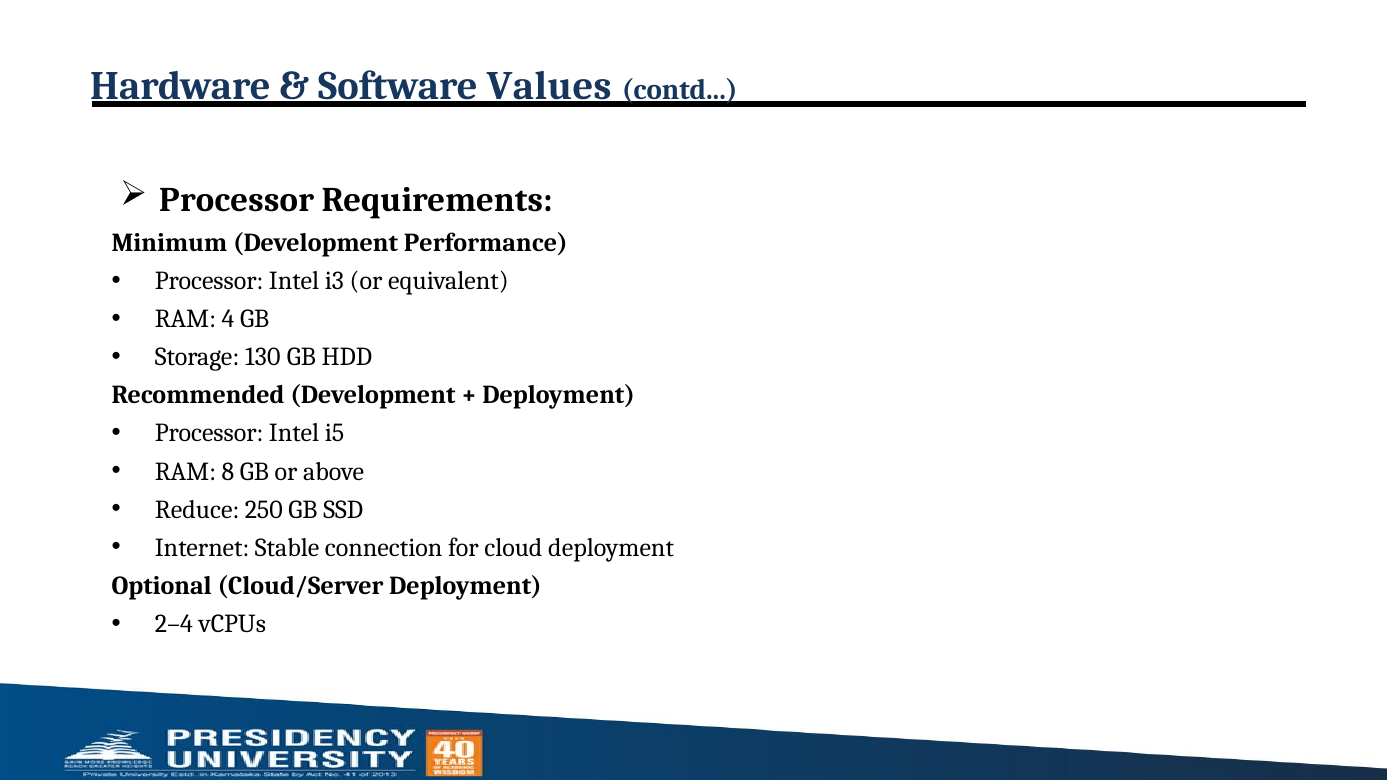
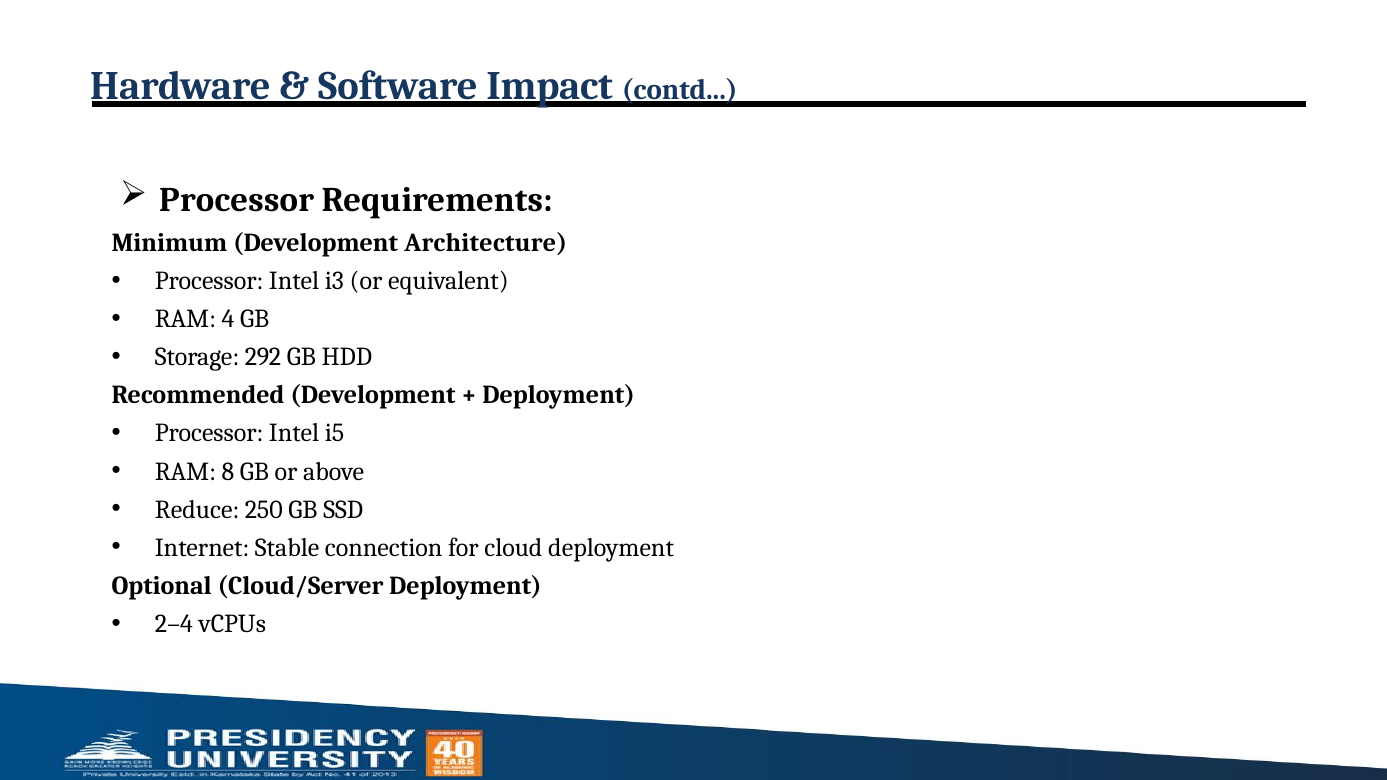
Values: Values -> Impact (550, 86)
Performance: Performance -> Architecture (486, 243)
130: 130 -> 292 (263, 357)
